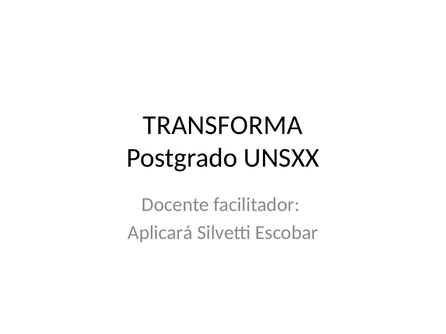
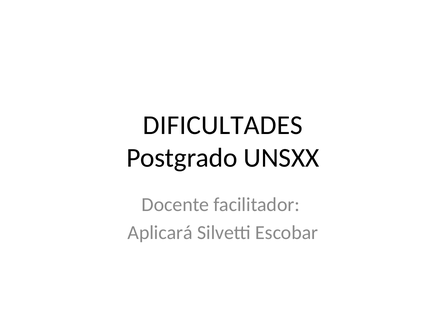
TRANSFORMA: TRANSFORMA -> DIFICULTADES (223, 125)
